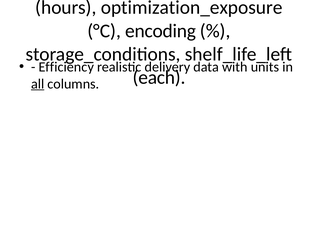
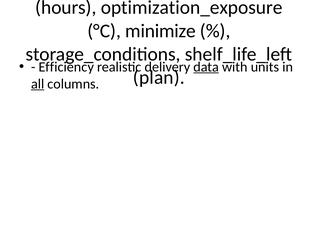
encoding: encoding -> minimize (161, 31)
data underline: none -> present (206, 67)
each: each -> plan (159, 77)
